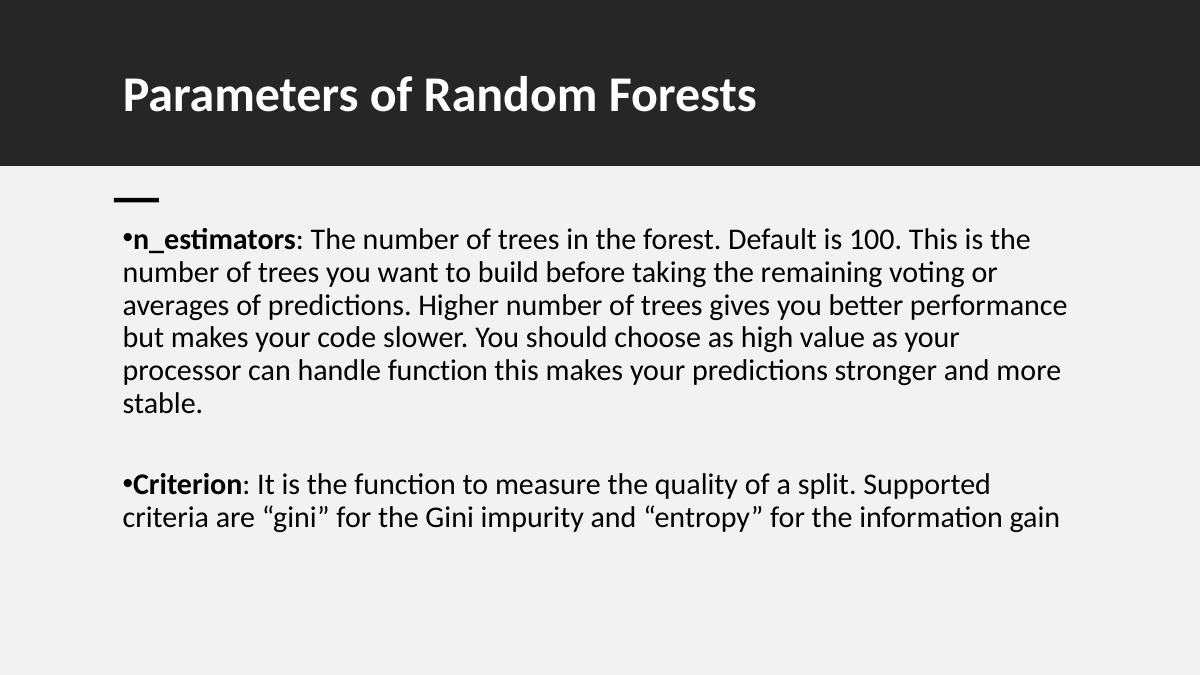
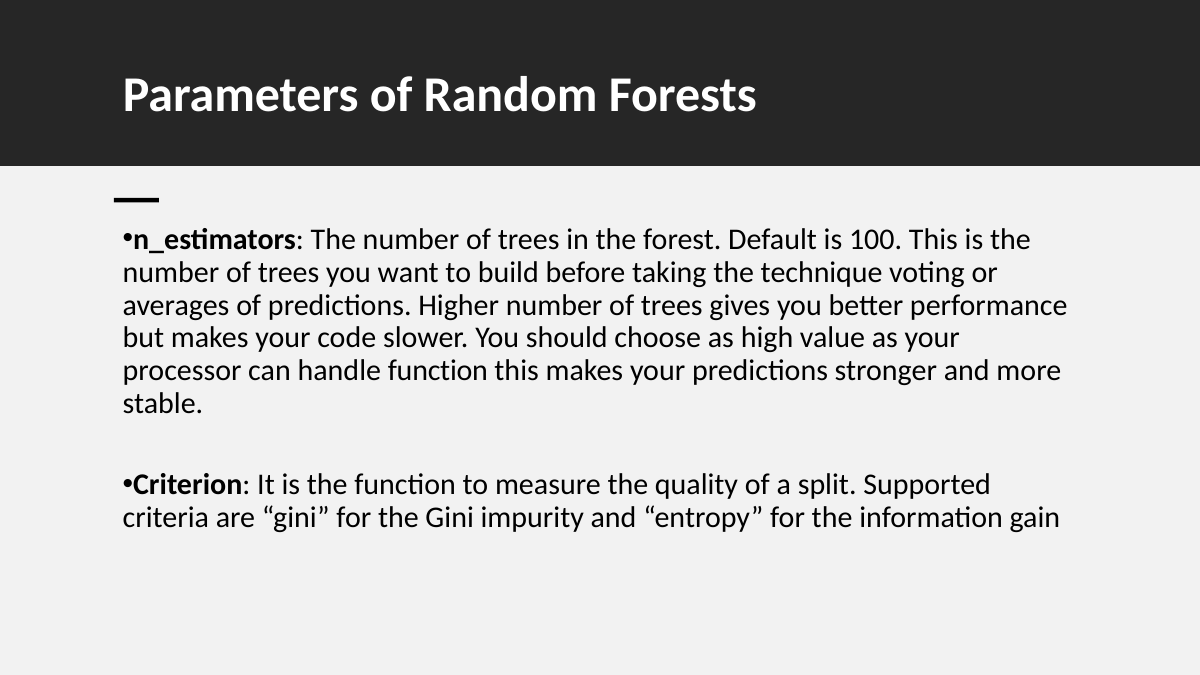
remaining: remaining -> technique (822, 272)
